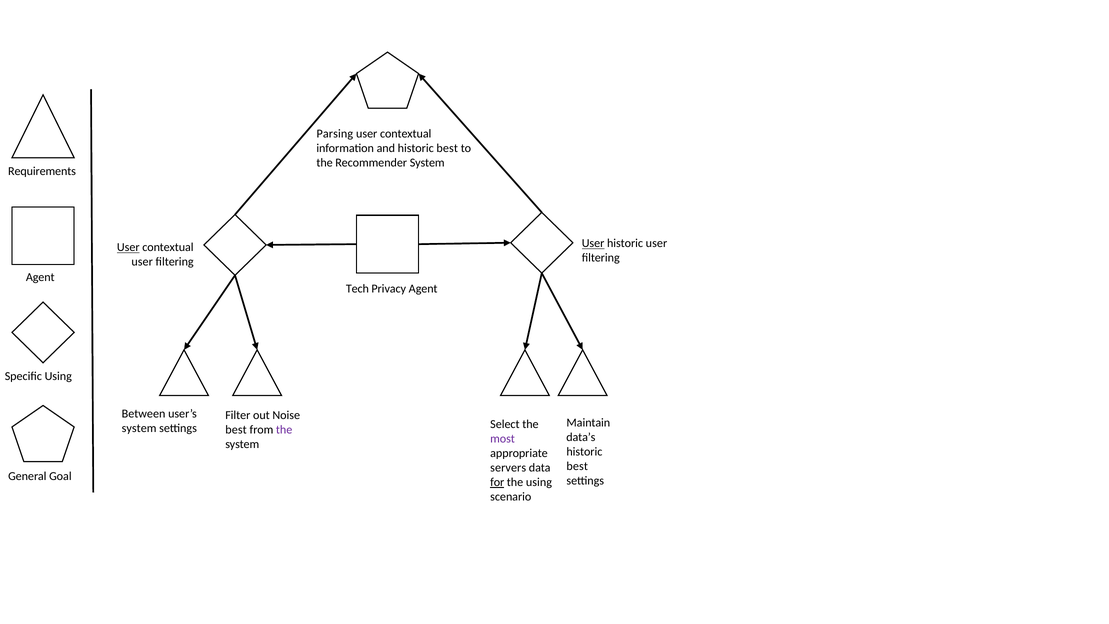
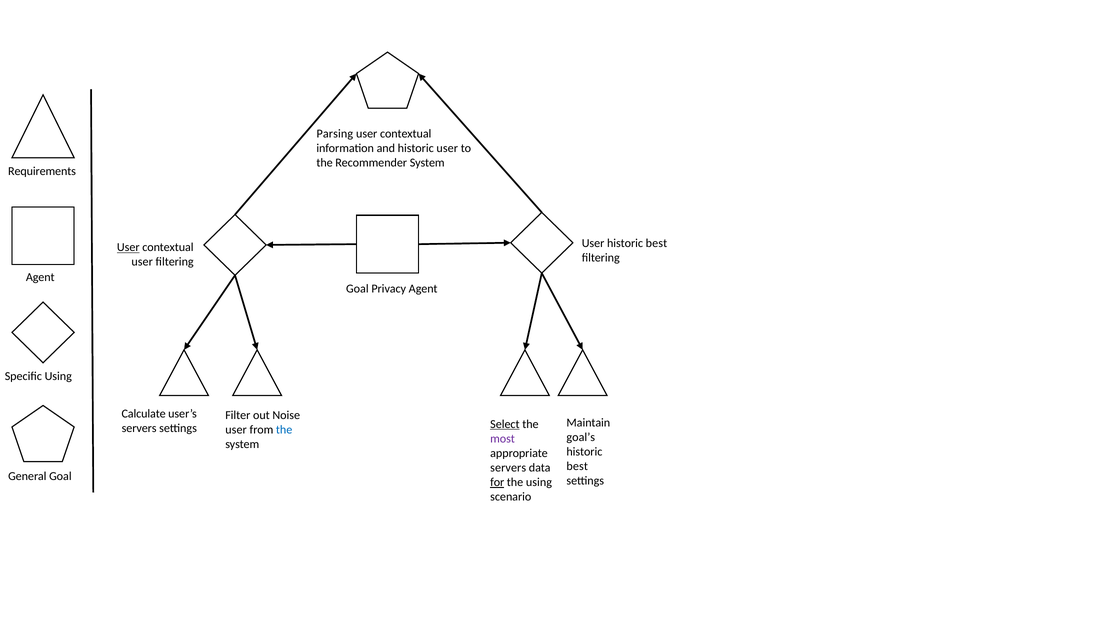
and historic best: best -> user (447, 148)
User underline: present -> none (593, 243)
user: user -> best (656, 243)
Tech: Tech -> Goal (357, 288)
Between: Between -> Calculate (144, 413)
Select underline: none -> present (505, 424)
system: system -> servers (139, 428)
best: best -> user (236, 430)
the colour: purple -> blue (284, 430)
data’s: data’s -> goal’s (581, 437)
